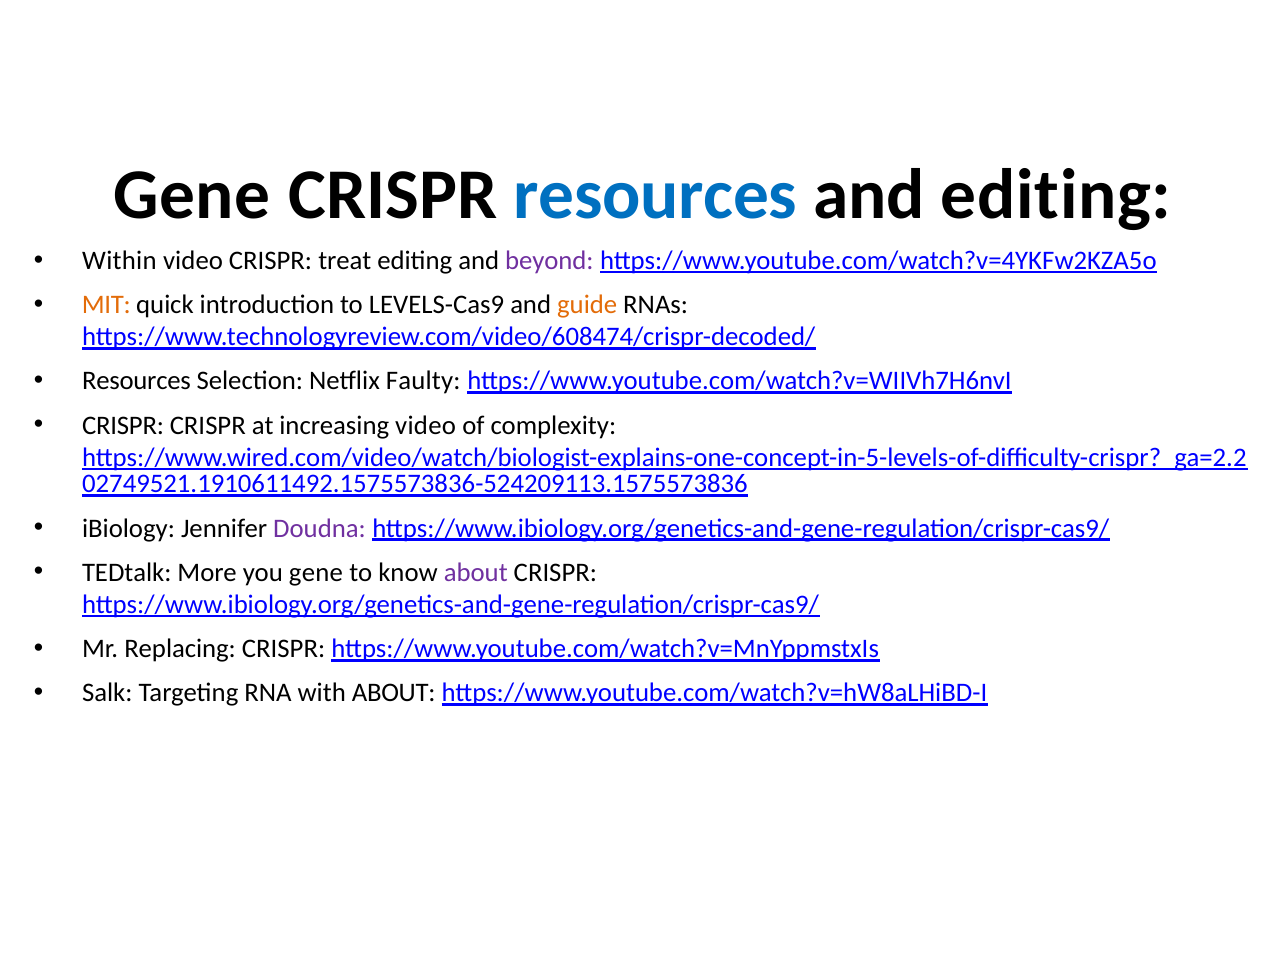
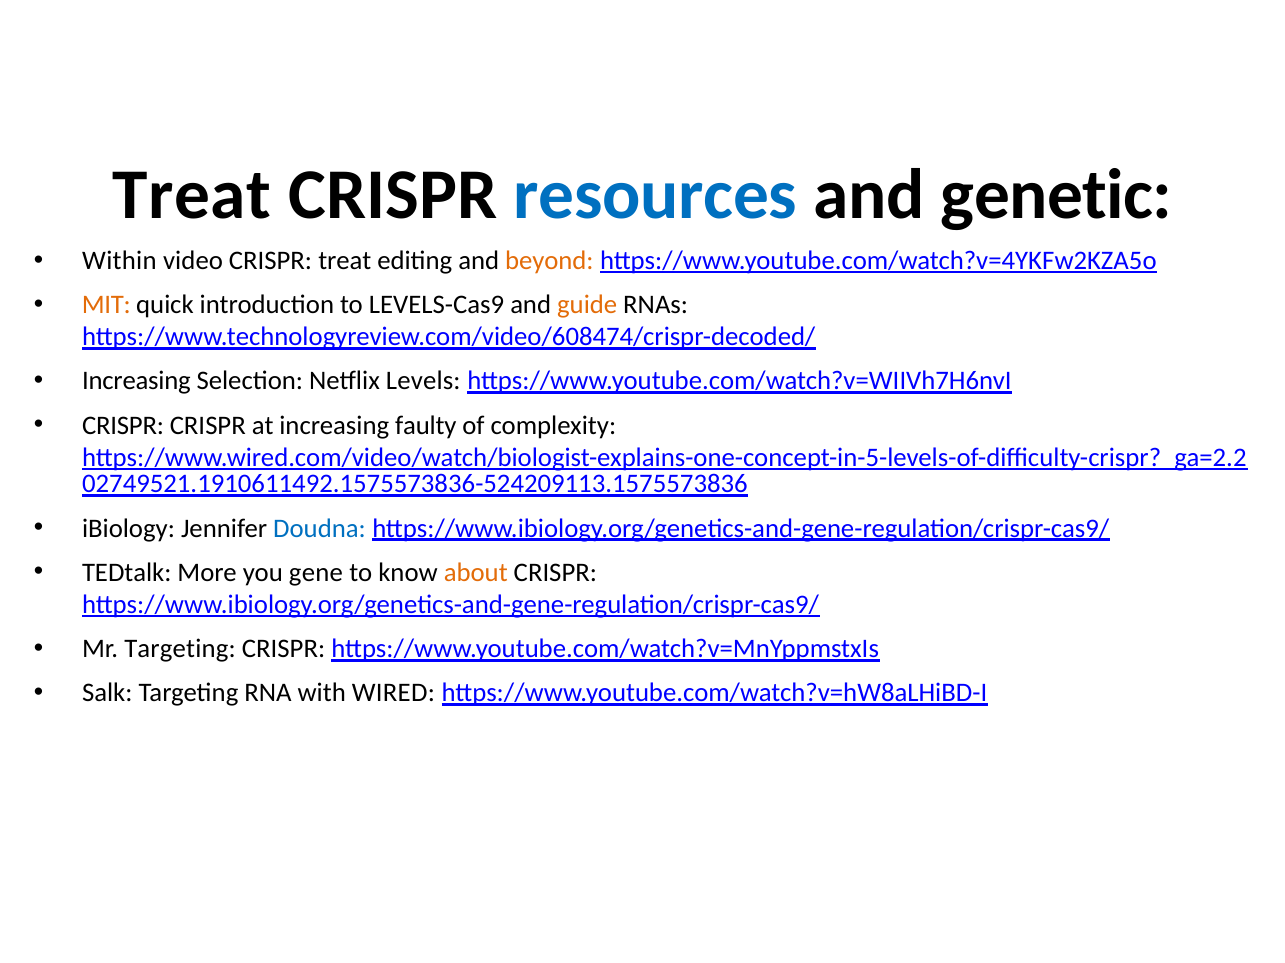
Gene: Gene -> Treat (192, 195)
and editing: editing -> genetic (1057, 195)
beyond colour: purple -> orange (549, 261)
Resources: Resources -> Increasing (136, 381)
Faulty: Faulty -> Levels (423, 381)
increasing video: video -> faulty (426, 426)
Doudna colour: purple -> blue (319, 529)
about colour: purple -> orange (476, 573)
Mr Replacing: Replacing -> Targeting (180, 649)
with ABOUT: ABOUT -> WIRED (393, 693)
